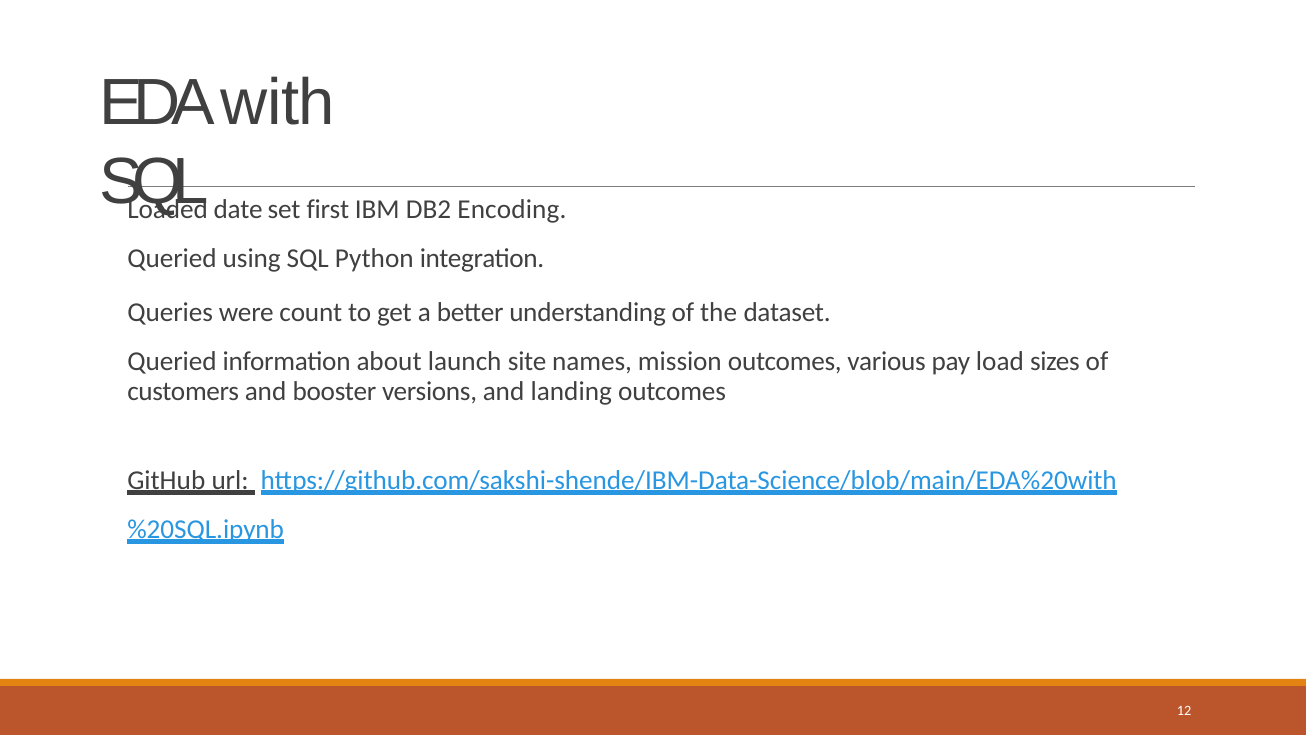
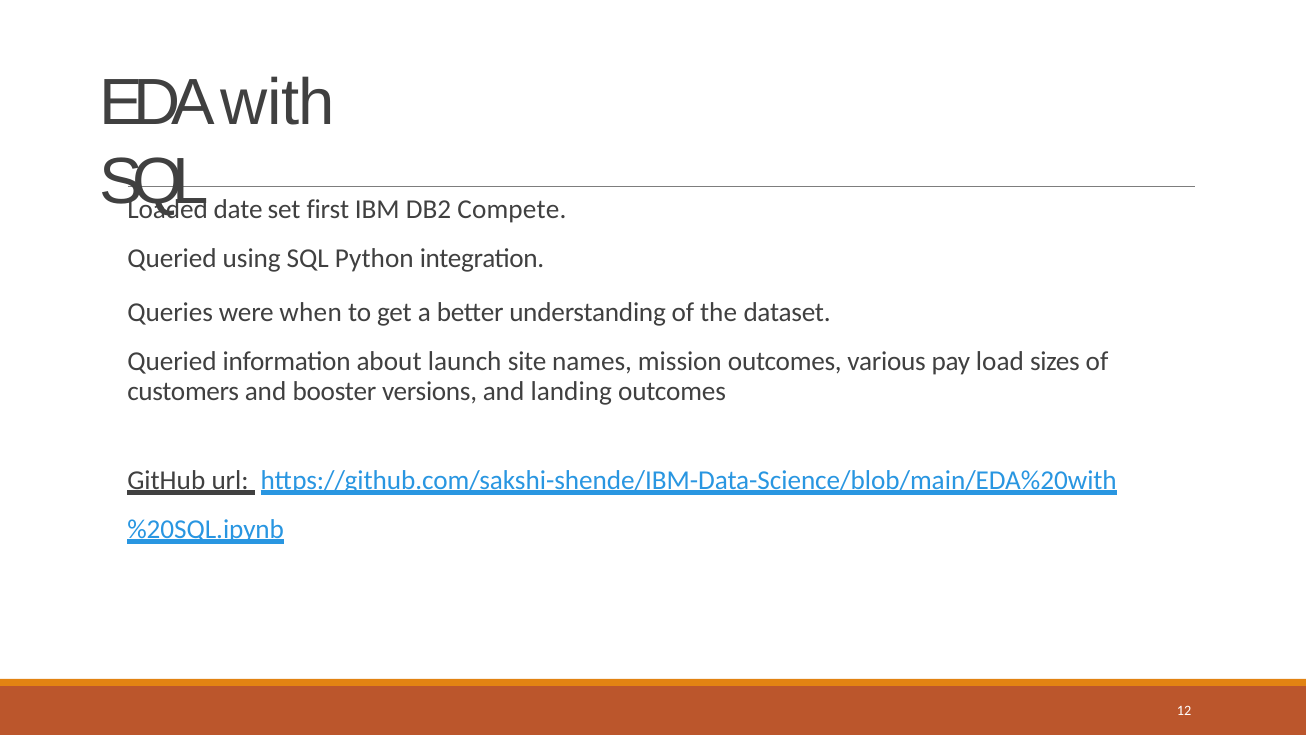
Encoding: Encoding -> Compete (512, 209)
count: count -> when (311, 312)
